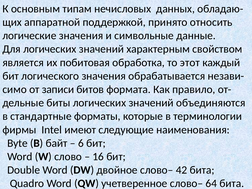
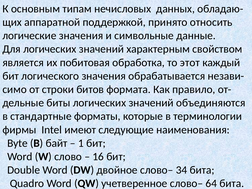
записи: записи -> строки (58, 89)
6: 6 -> 1 (81, 143)
42: 42 -> 34 (182, 170)
